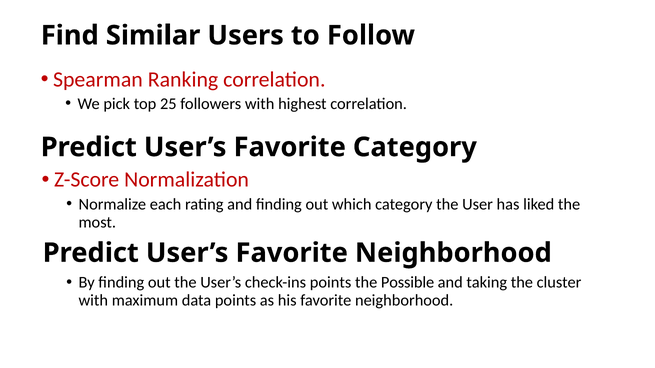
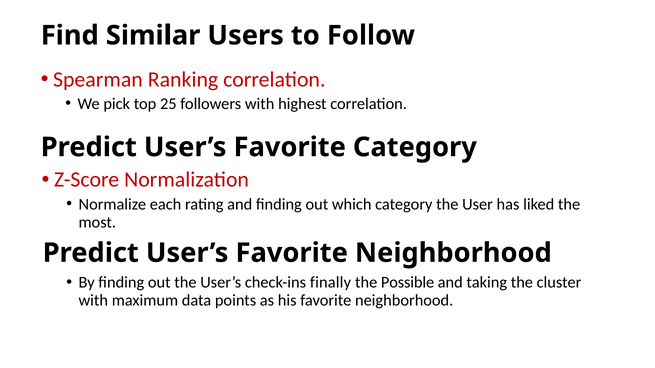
check-ins points: points -> finally (331, 283)
